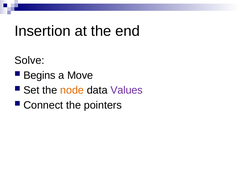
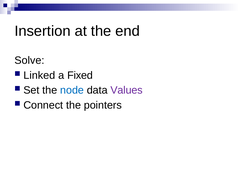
Begins: Begins -> Linked (39, 75)
Move: Move -> Fixed (80, 75)
node colour: orange -> blue (72, 90)
